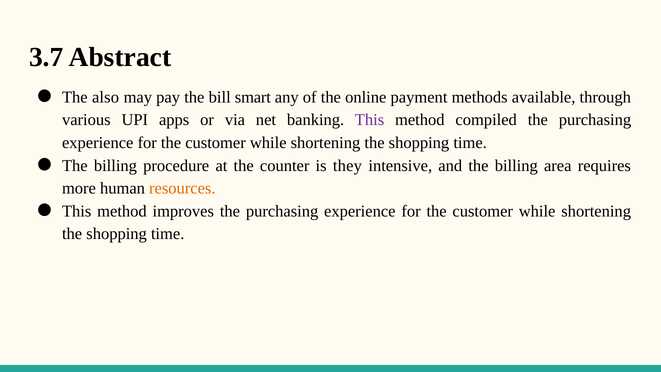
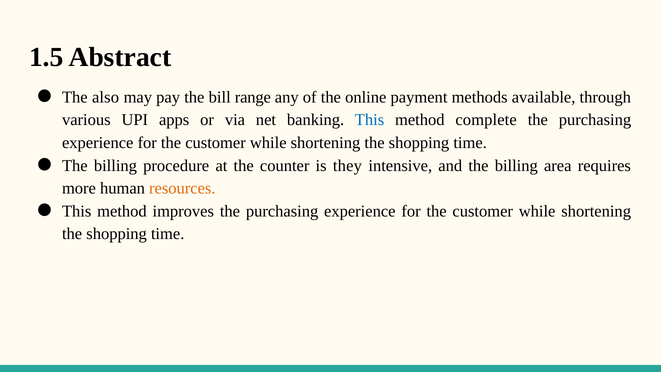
3.7: 3.7 -> 1.5 (46, 57)
smart: smart -> range (253, 97)
This colour: purple -> blue (370, 120)
compiled: compiled -> complete (486, 120)
